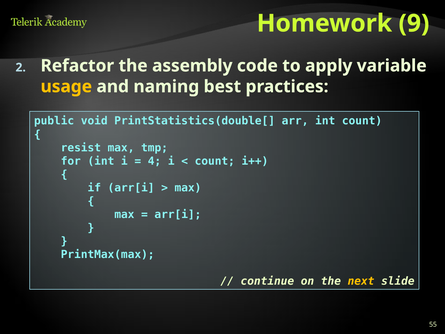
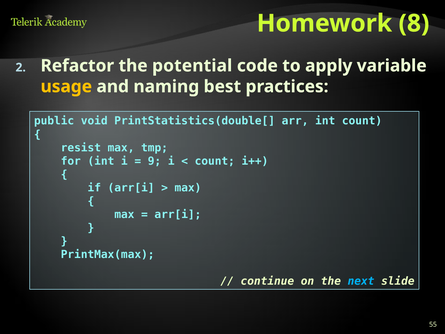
9: 9 -> 8 (414, 23)
assembly: assembly -> potential (192, 66)
4: 4 -> 9 (154, 161)
next colour: yellow -> light blue (361, 281)
